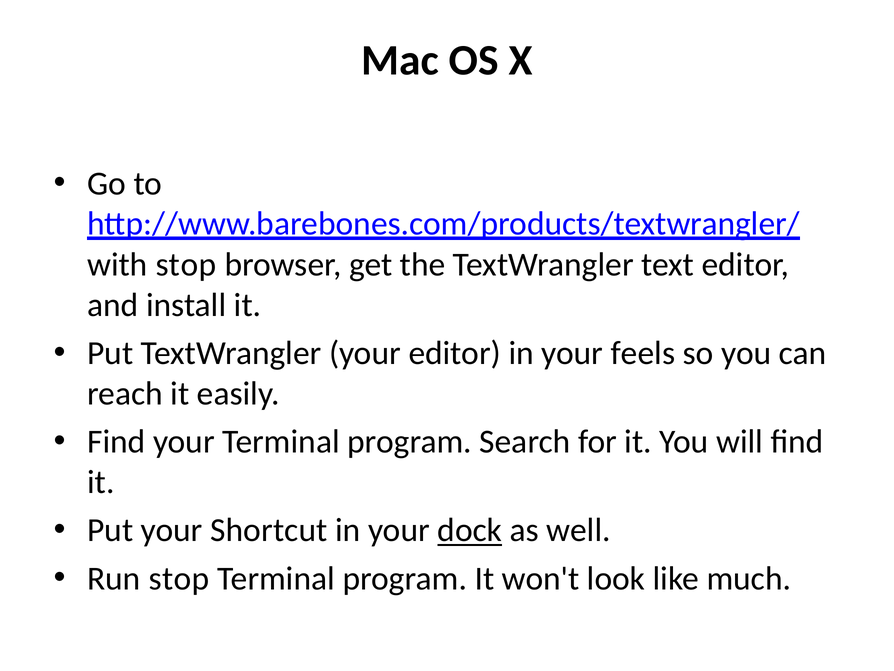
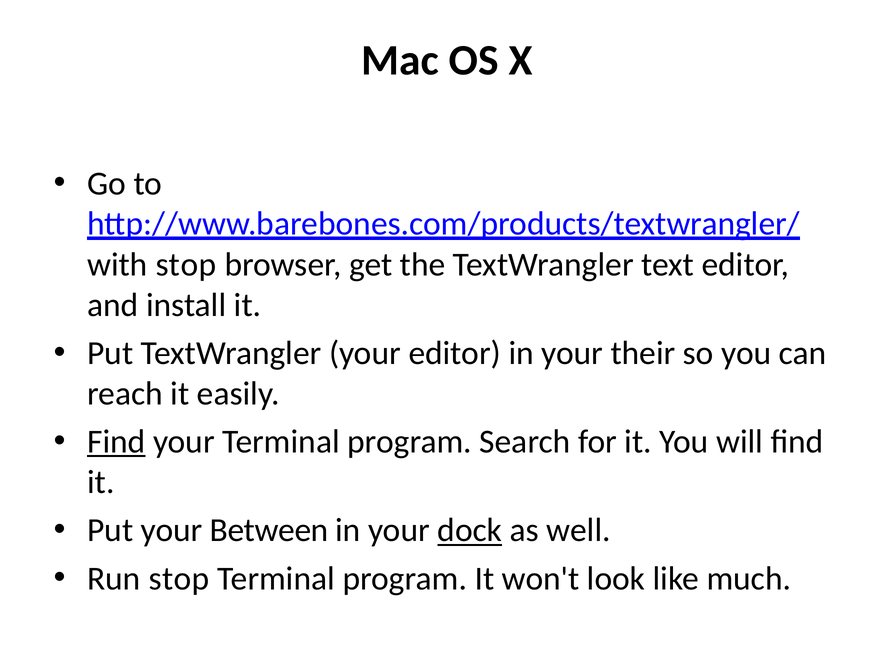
feels: feels -> their (643, 353)
Find underline: none -> present (116, 441)
Shortcut: Shortcut -> Between (269, 530)
